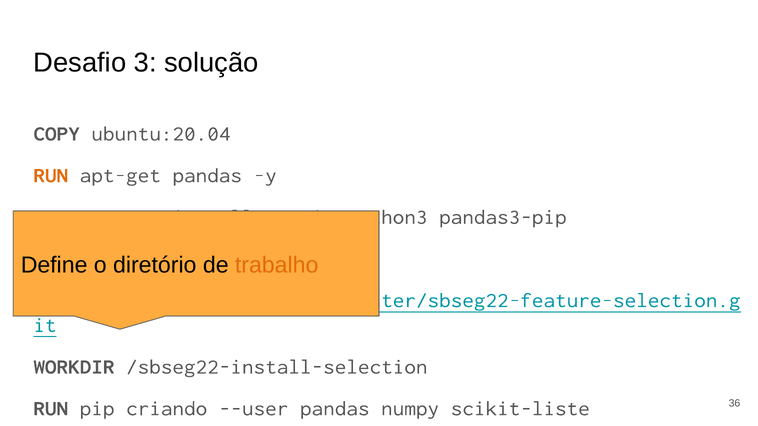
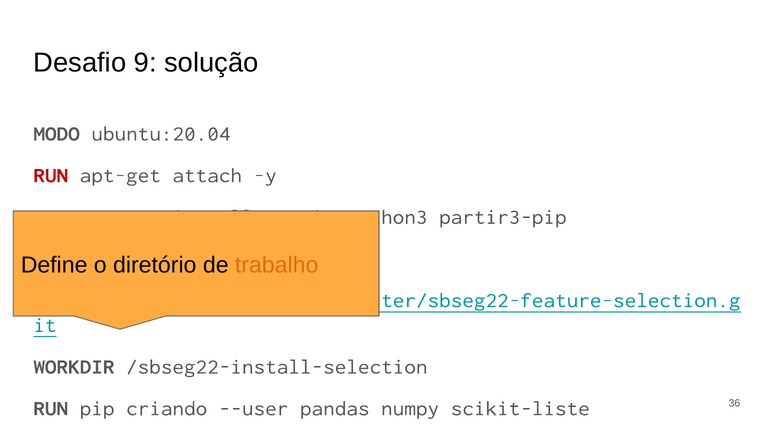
3: 3 -> 9 (145, 63)
COPY: COPY -> MODO (57, 134)
RUN colour: orange -> red (51, 175)
apt-get pandas: pandas -> attach (207, 175)
pandas3-pip: pandas3-pip -> partir3-pip (503, 217)
